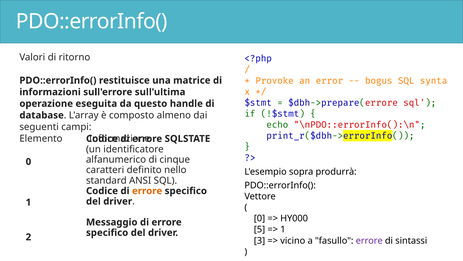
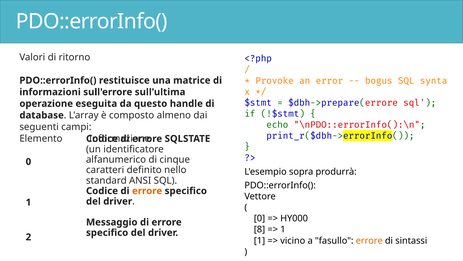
5: 5 -> 8 (260, 229)
3: 3 -> 1 (260, 240)
errore colour: purple -> orange (369, 240)
